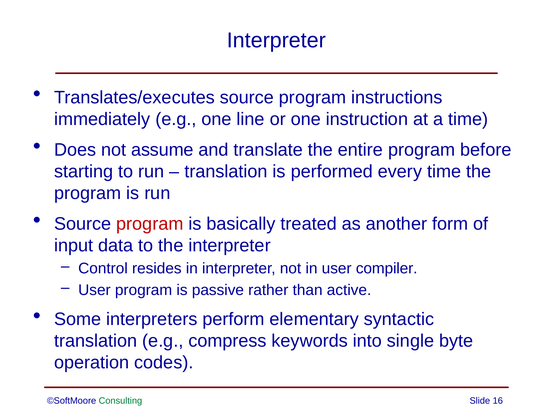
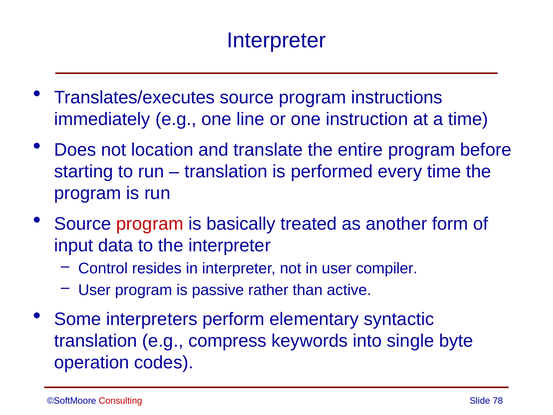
assume: assume -> location (162, 150)
Consulting colour: green -> red (120, 401)
16: 16 -> 78 (498, 401)
